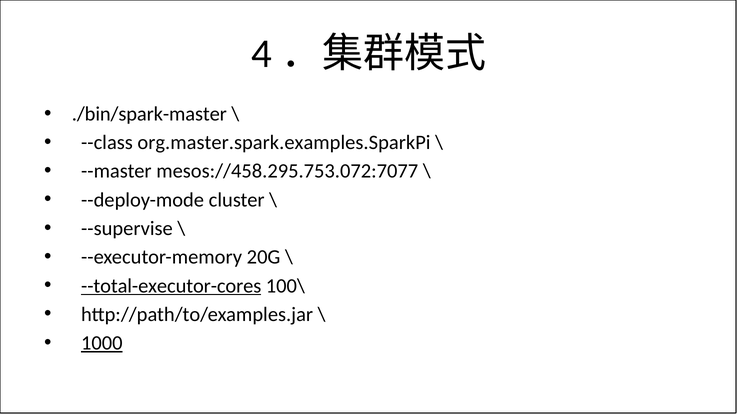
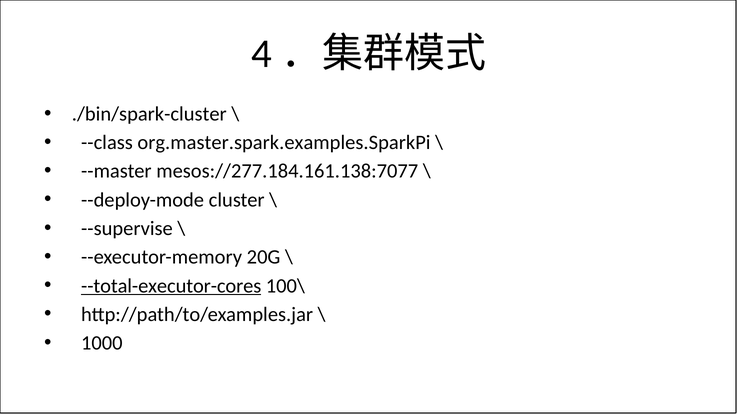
./bin/spark-master: ./bin/spark-master -> ./bin/spark-cluster (149, 114)
mesos://458.295.753.072:7077: mesos://458.295.753.072:7077 -> mesos://277.184.161.138:7077 (287, 171)
1000 underline: present -> none (102, 343)
